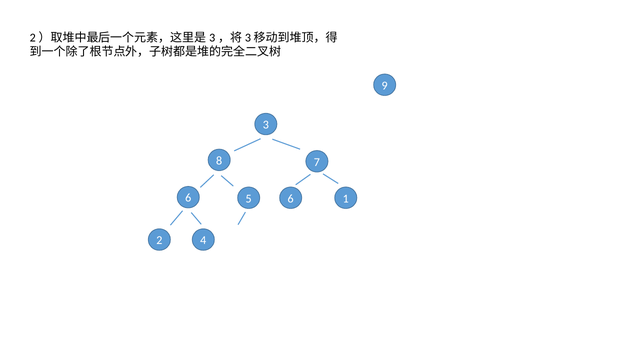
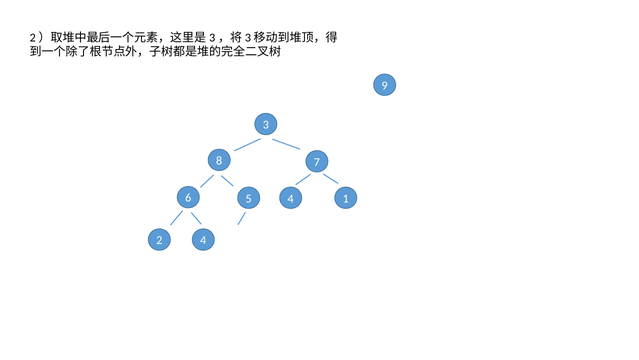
5 6: 6 -> 4 (291, 198)
